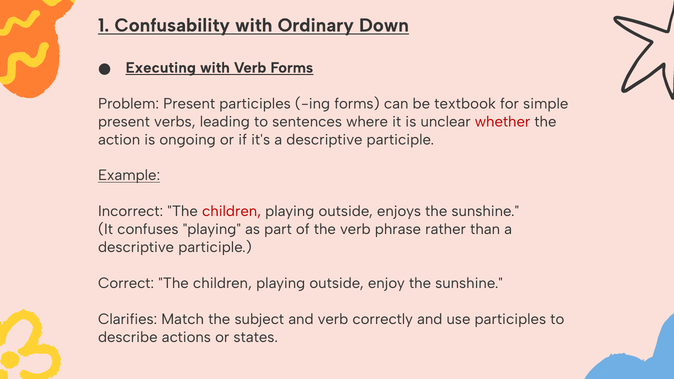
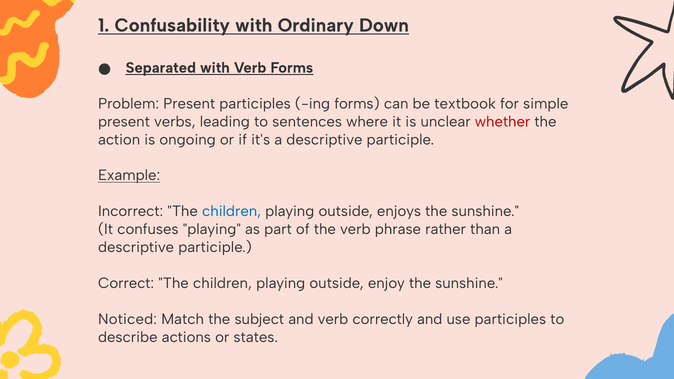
Executing: Executing -> Separated (161, 68)
children colour: red -> blue (232, 211)
Clarifies: Clarifies -> Noticed (128, 319)
